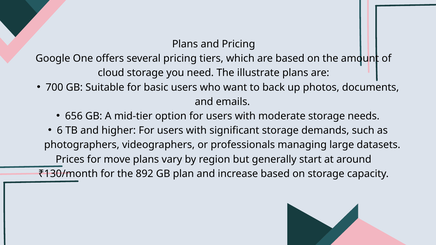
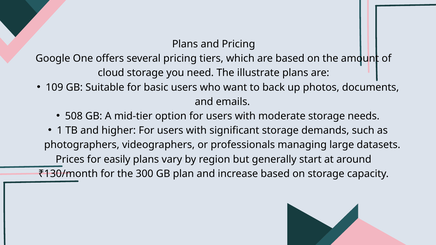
700: 700 -> 109 (54, 87)
656: 656 -> 508 (74, 116)
6: 6 -> 1 (60, 131)
move: move -> easily (117, 159)
892: 892 -> 300 (145, 174)
